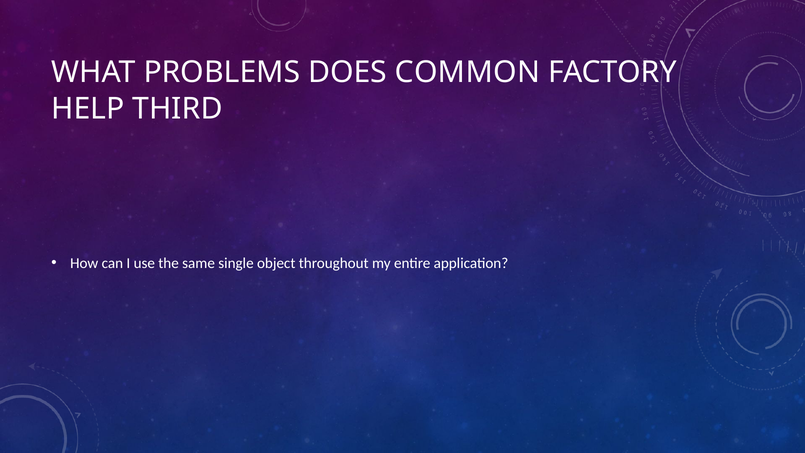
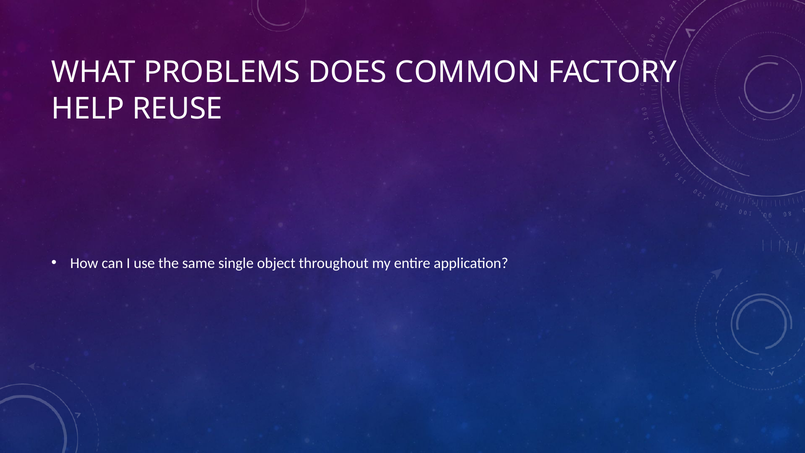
THIRD: THIRD -> REUSE (178, 109)
